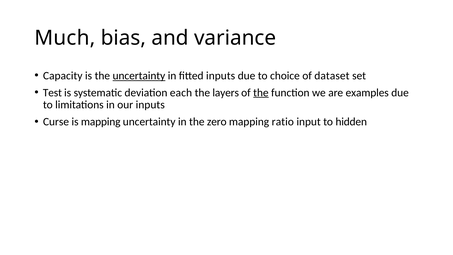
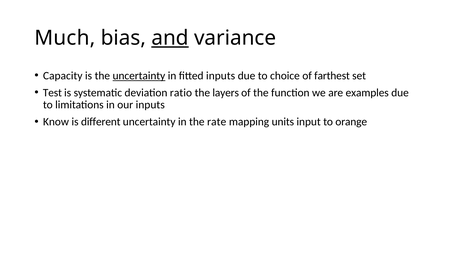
and underline: none -> present (170, 38)
dataset: dataset -> farthest (332, 76)
each: each -> ratio (181, 93)
the underline: present -> none (261, 93)
Curse: Curse -> Know (56, 122)
is mapping: mapping -> different (101, 122)
zero: zero -> rate (217, 122)
ratio: ratio -> units (283, 122)
hidden: hidden -> orange (351, 122)
